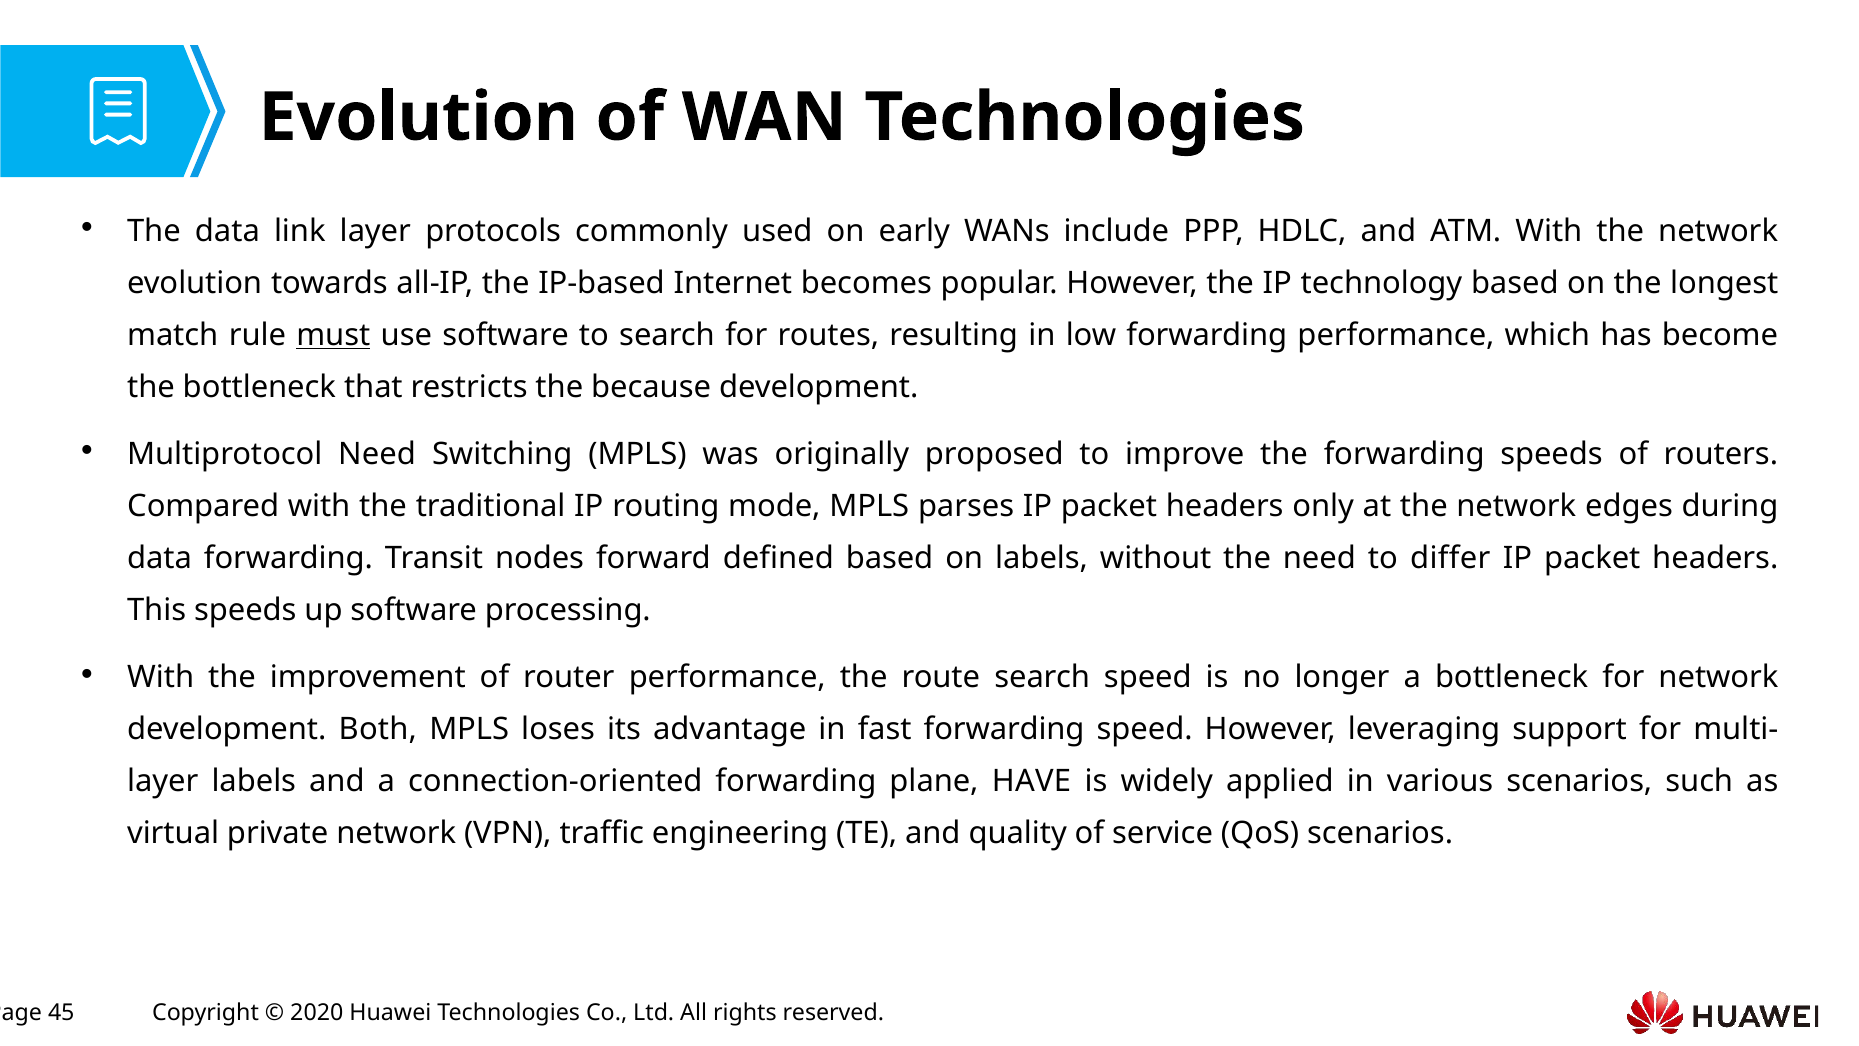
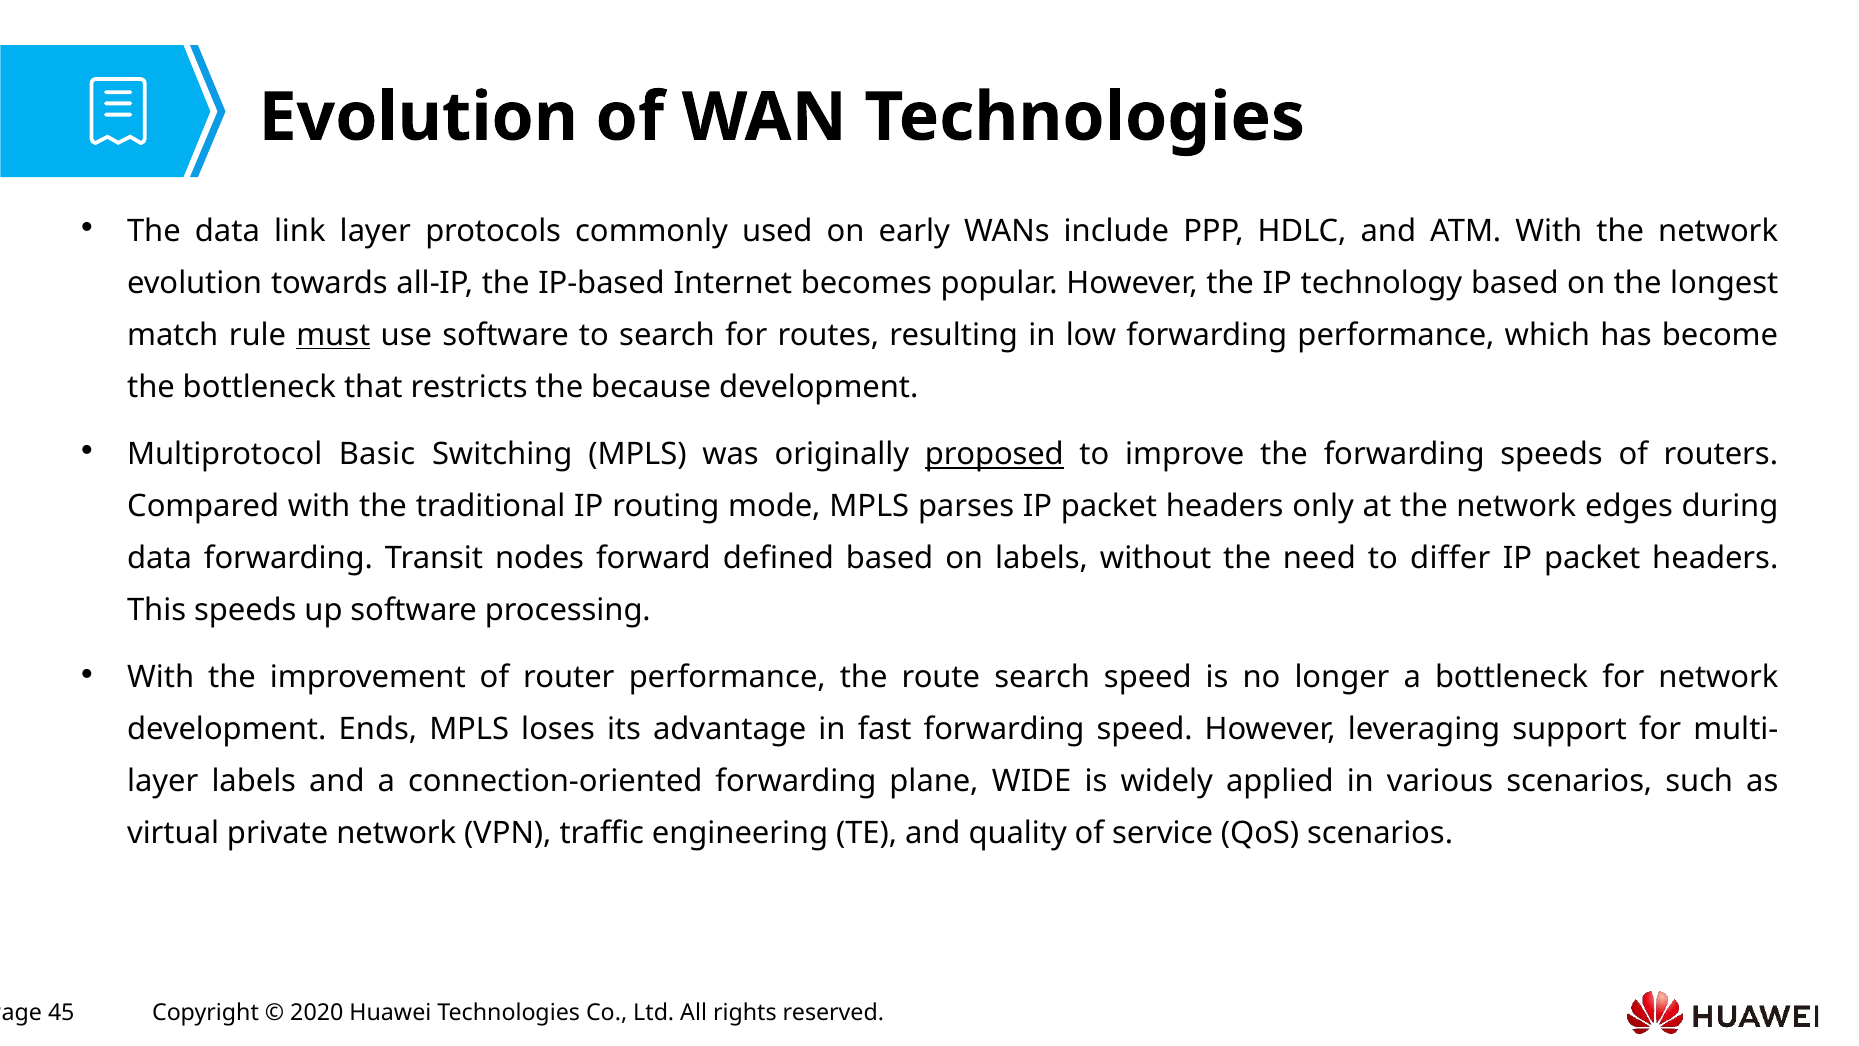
Multiprotocol Need: Need -> Basic (377, 454)
proposed underline: none -> present (994, 454)
Both: Both -> Ends (378, 730)
HAVE: HAVE -> WIDE (1032, 782)
